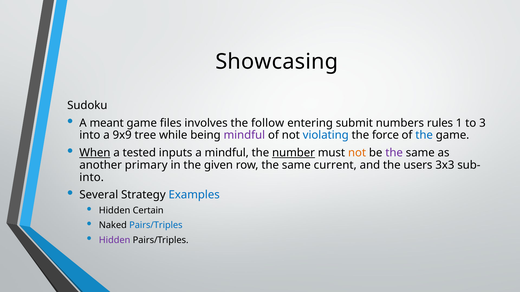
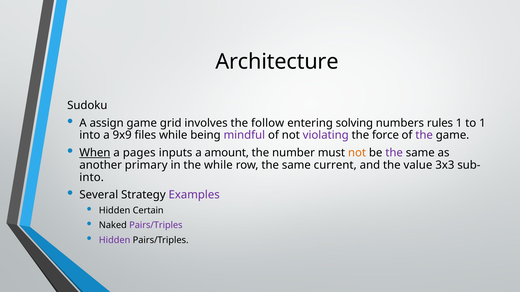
Showcasing: Showcasing -> Architecture (277, 62)
meant: meant -> assign (107, 123)
files: files -> grid (171, 123)
submit: submit -> solving (354, 123)
to 3: 3 -> 1 (482, 123)
tree: tree -> files (145, 135)
violating colour: blue -> purple (326, 135)
the colour: blue -> purple (424, 135)
tested: tested -> pages (139, 153)
a mindful: mindful -> amount (227, 153)
number underline: present -> none (294, 153)
the given: given -> while (218, 165)
users: users -> value (418, 165)
Examples colour: blue -> purple (194, 195)
Pairs/Triples colour: blue -> purple (156, 226)
